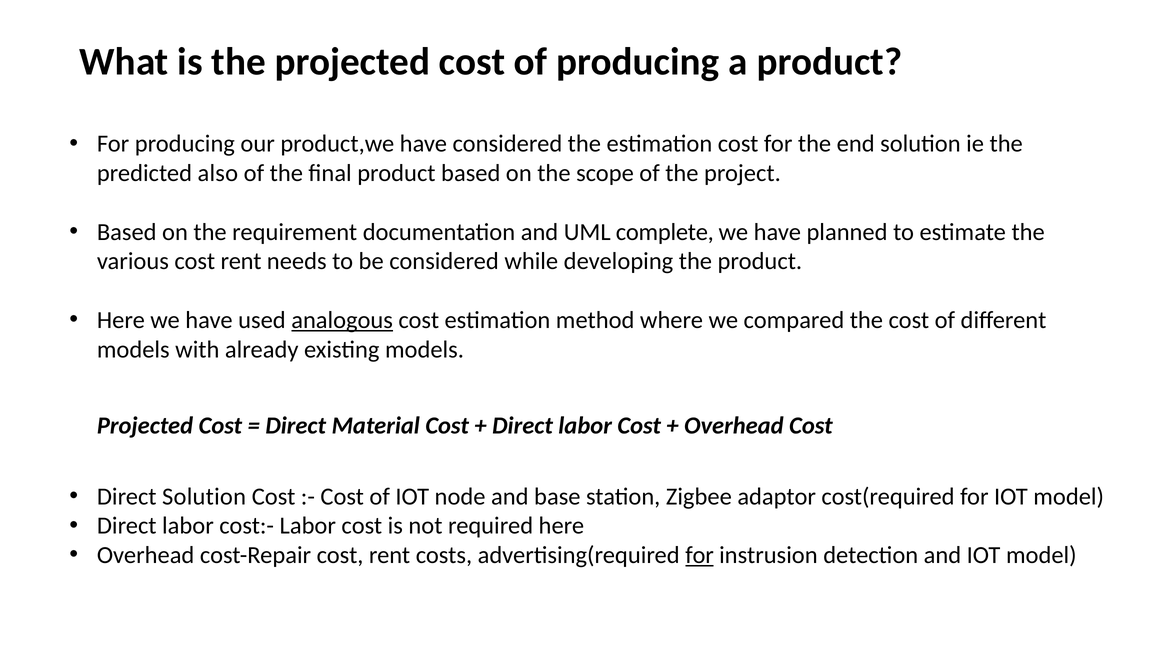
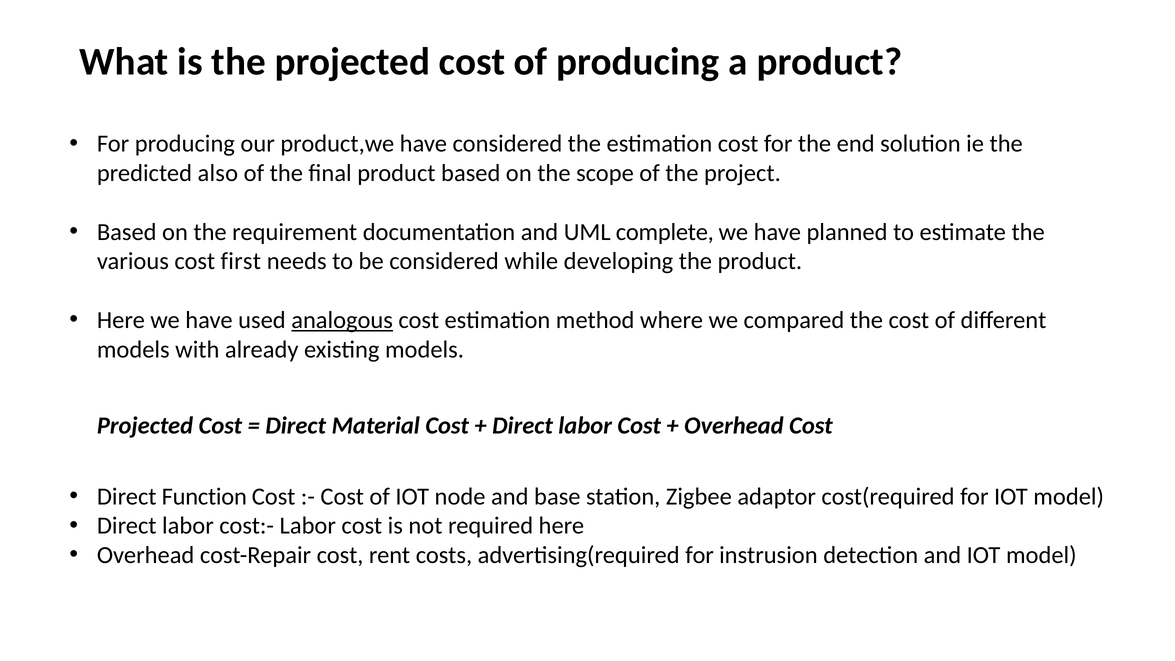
various cost rent: rent -> first (241, 261)
Direct Solution: Solution -> Function (204, 496)
for underline: present -> none (700, 555)
